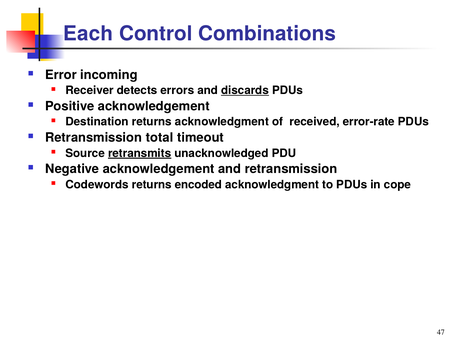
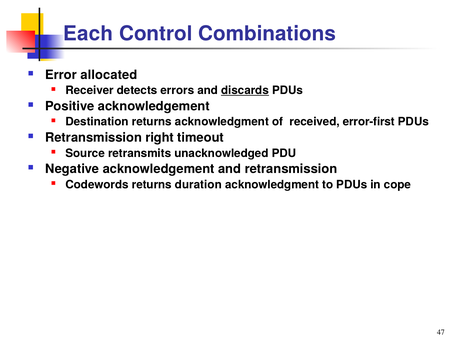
incoming: incoming -> allocated (109, 75)
error-rate: error-rate -> error-first (369, 122)
total: total -> right (160, 138)
retransmits underline: present -> none (140, 153)
encoded: encoded -> duration (198, 185)
